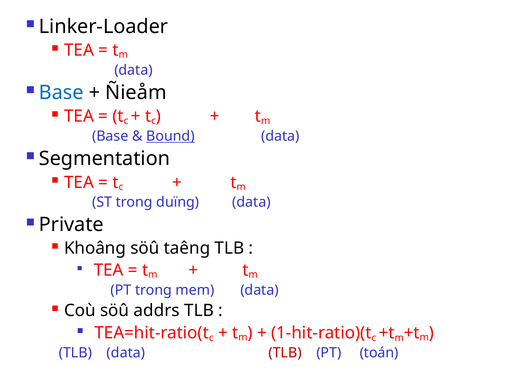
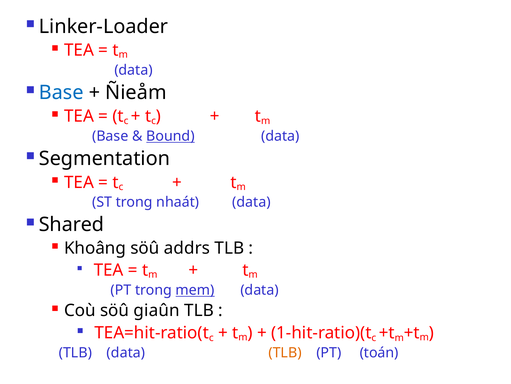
duïng: duïng -> nhaát (178, 202)
Private: Private -> Shared (71, 224)
taêng: taêng -> addrs (187, 248)
mem underline: none -> present (195, 290)
addrs: addrs -> giaûn (157, 310)
TLB colour: red -> orange (285, 352)
